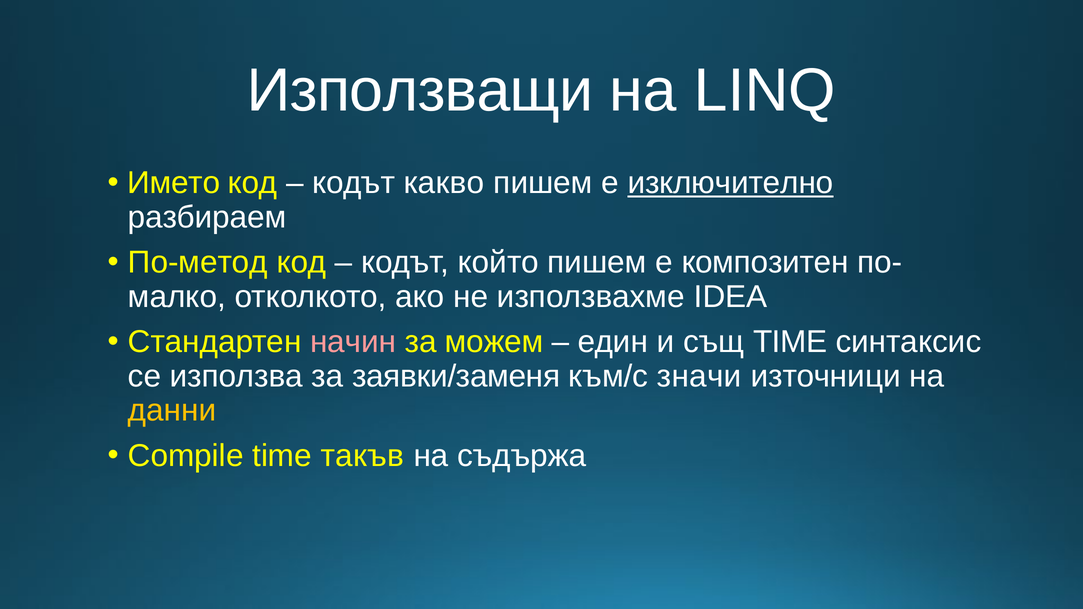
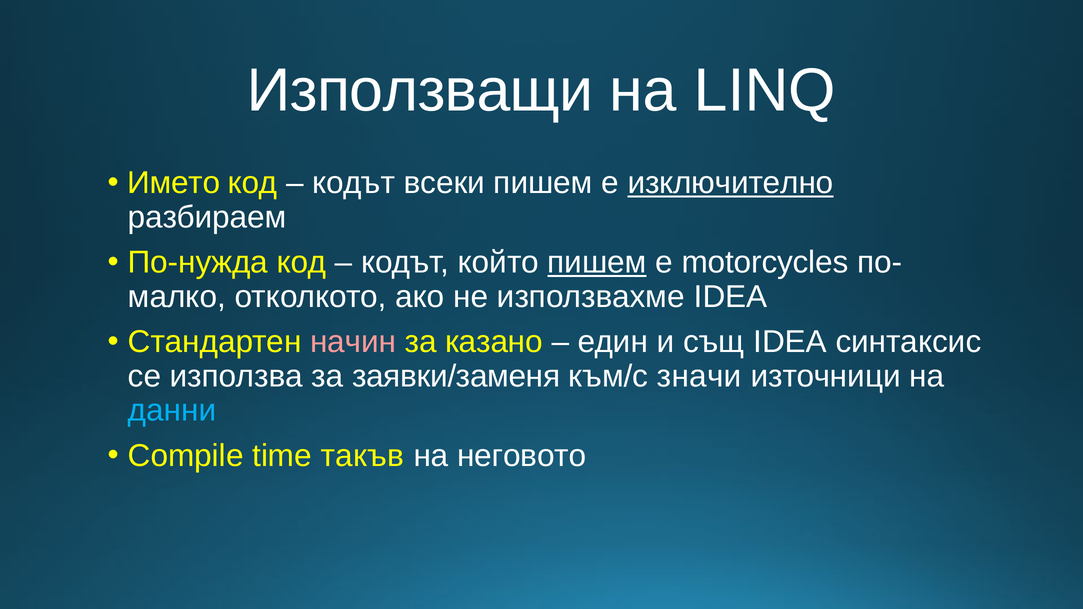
какво: какво -> всеки (444, 183)
По-метод: По-метод -> По-нужда (198, 263)
пишем underline: none -> present (597, 263)
композитен: композитен -> motorcycles (765, 263)
можем: можем -> казано (494, 342)
същ TIME: TIME -> IDEA (790, 342)
данни colour: yellow -> light blue (172, 410)
съдържа: съдържа -> неговото (522, 456)
